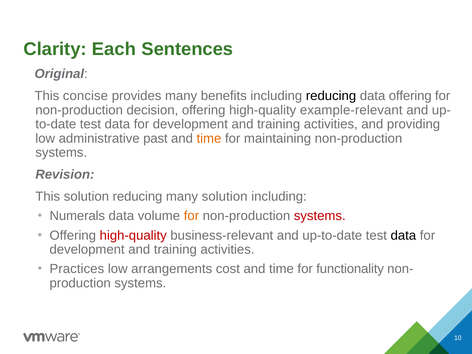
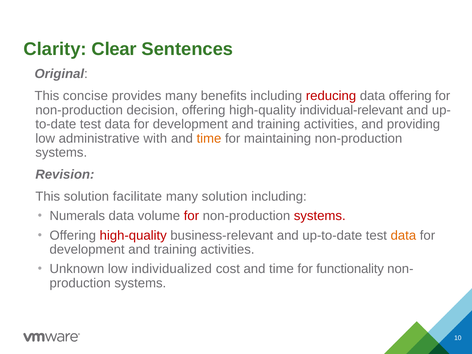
Each: Each -> Clear (114, 49)
reducing colour: black -> red (331, 96)
example-relevant: example-relevant -> individual-relevant (351, 110)
past: past -> with (155, 138)
solution reducing: reducing -> facilitate (137, 197)
for colour: orange -> red (191, 216)
data colour: black -> orange (403, 235)
Practices: Practices -> Unknown (77, 269)
arrangements: arrangements -> individualized (172, 269)
